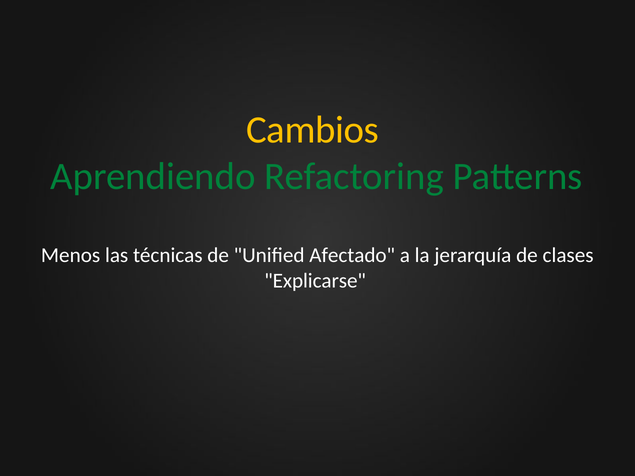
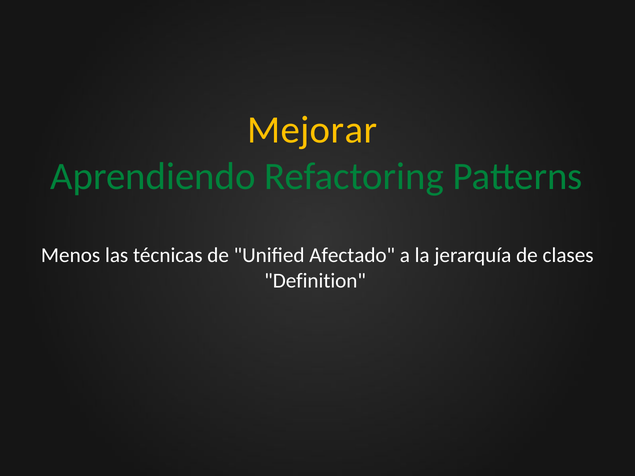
Cambios: Cambios -> Mejorar (312, 130)
Explicarse: Explicarse -> Definition (315, 281)
